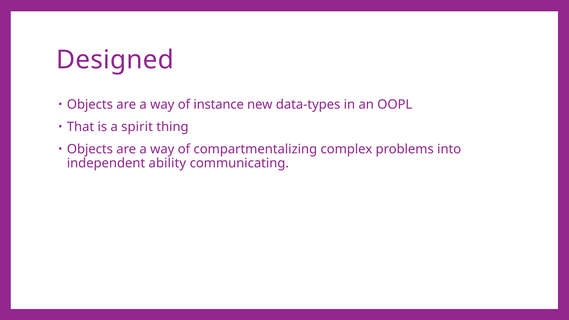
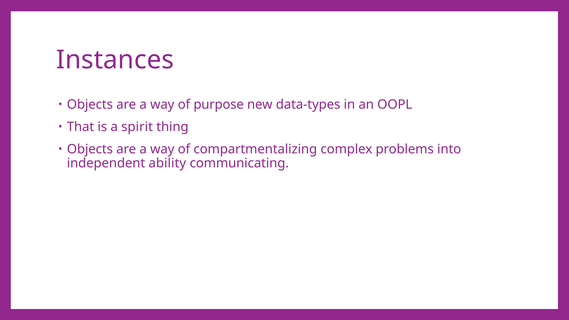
Designed: Designed -> Instances (115, 60)
instance: instance -> purpose (219, 104)
